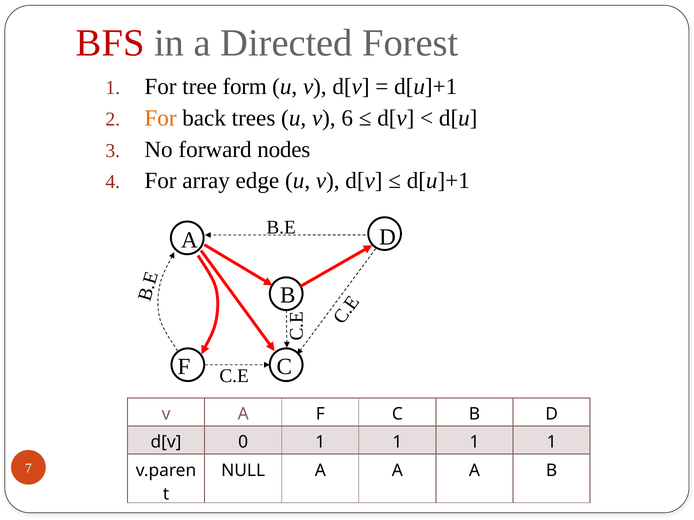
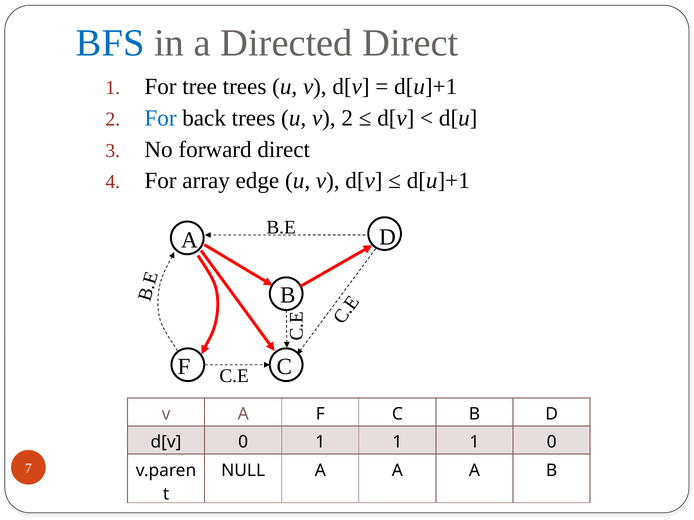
BFS colour: red -> blue (110, 43)
Directed Forest: Forest -> Direct (410, 43)
tree form: form -> trees (245, 87)
For colour: orange -> blue (161, 118)
v 6: 6 -> 2 (347, 118)
forward nodes: nodes -> direct (284, 150)
1 1 1 1: 1 -> 0 (552, 443)
